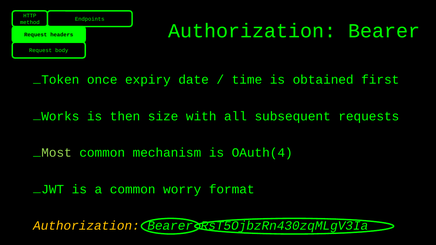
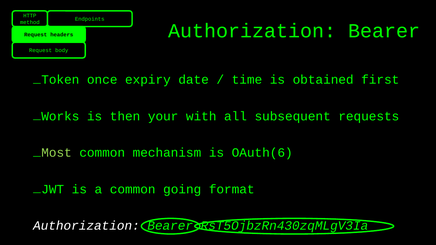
size: size -> your (163, 116)
OAuth(4: OAuth(4 -> OAuth(6 (262, 153)
worry: worry -> going (182, 189)
Authorization colour: yellow -> white (86, 226)
